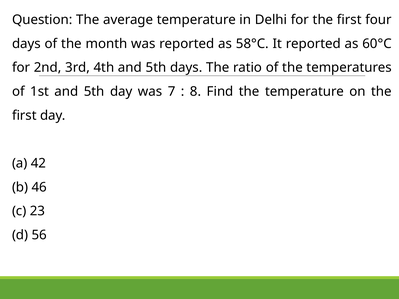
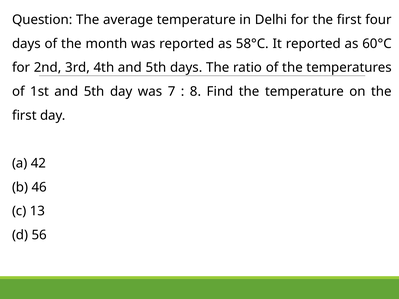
23: 23 -> 13 (37, 211)
